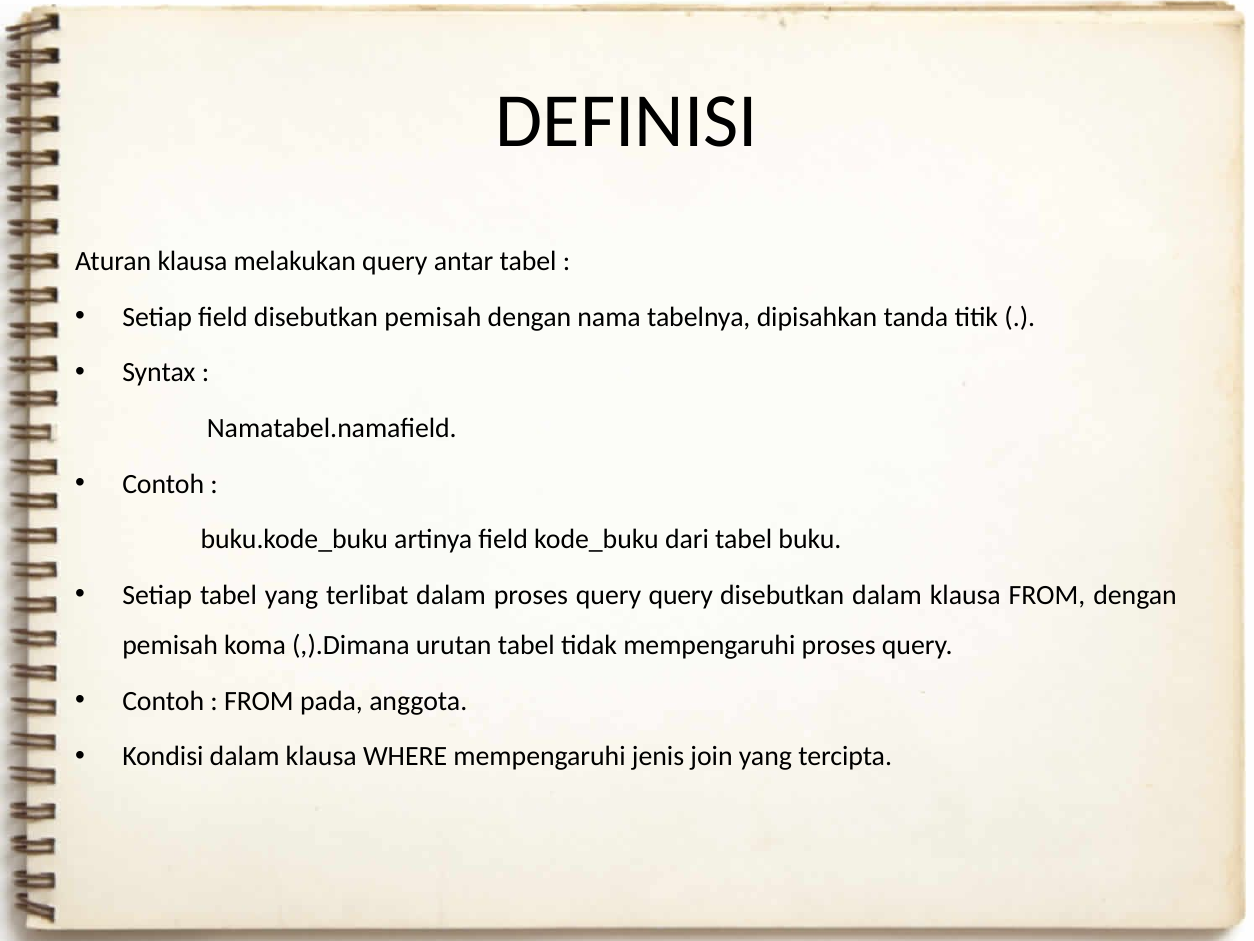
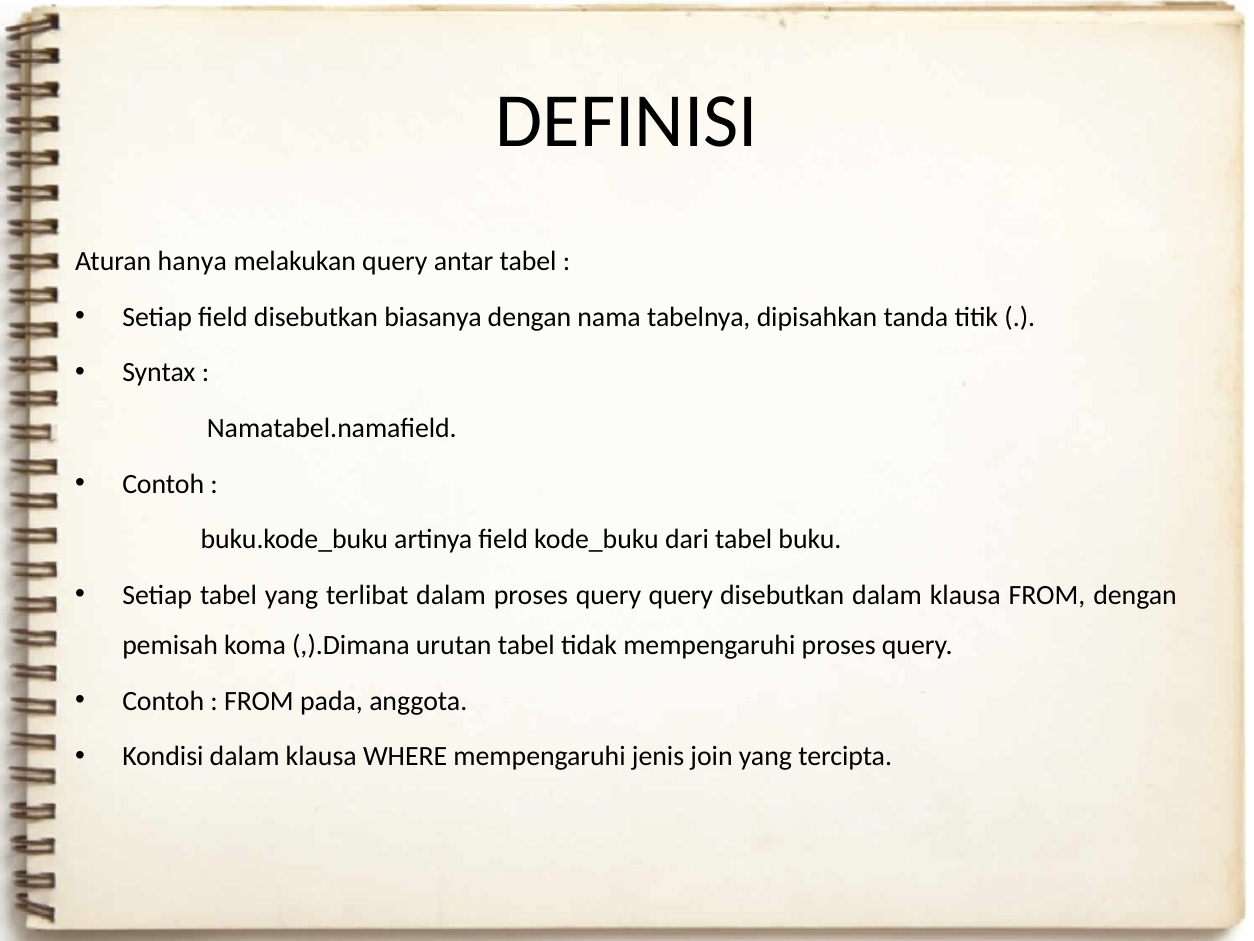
Aturan klausa: klausa -> hanya (192, 261)
disebutkan pemisah: pemisah -> biasanya (433, 317)
